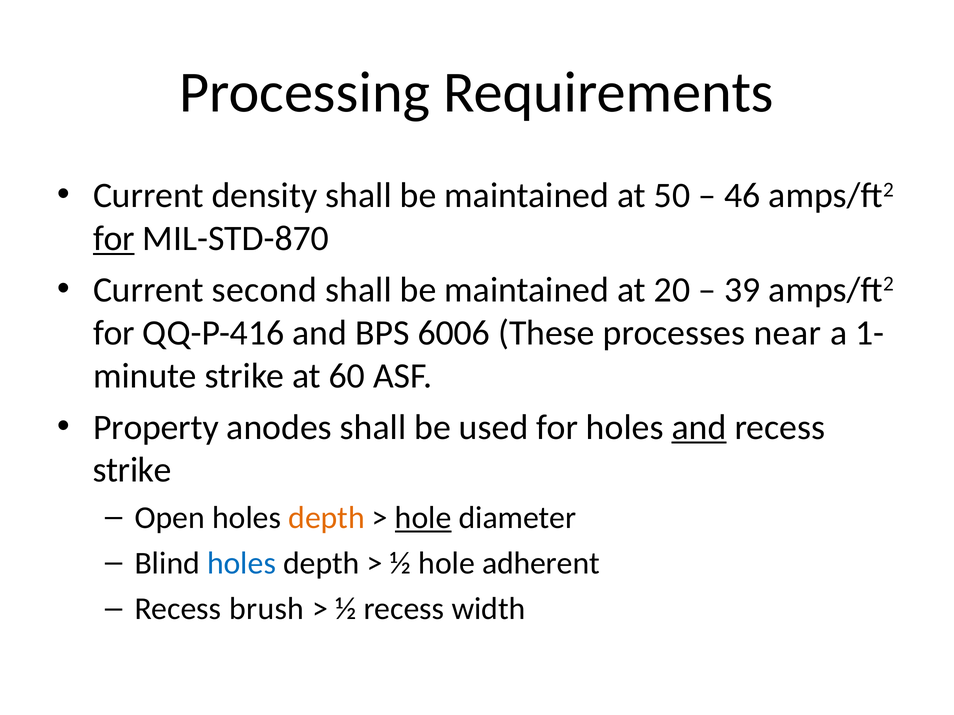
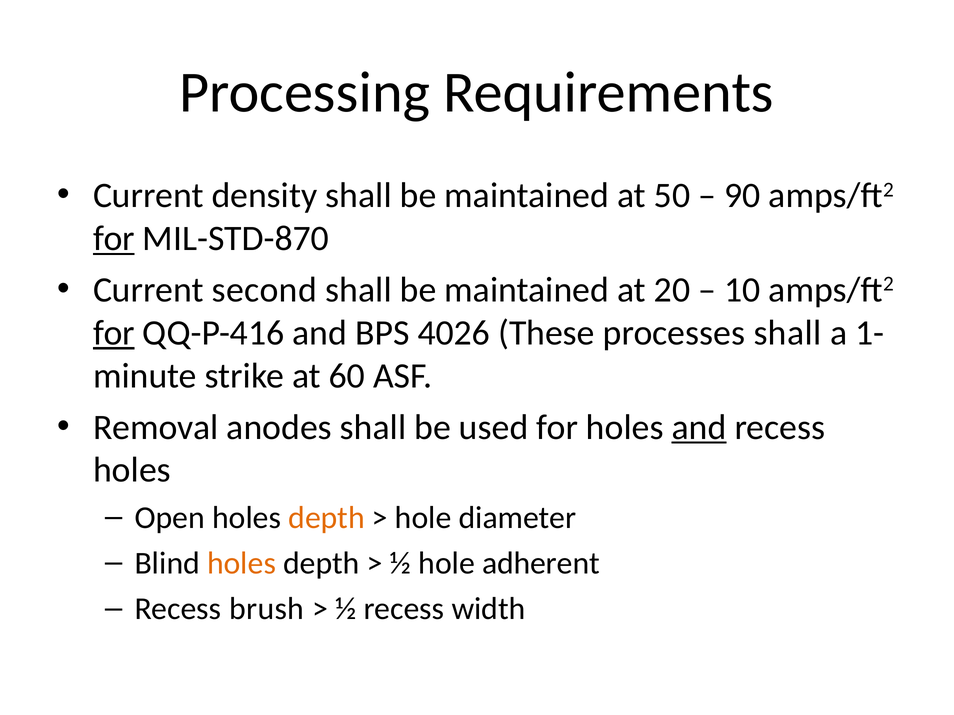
46: 46 -> 90 (742, 196)
39: 39 -> 10 (742, 290)
for underline: none -> present (114, 333)
6006: 6006 -> 4026 (454, 333)
processes near: near -> shall (787, 333)
Property: Property -> Removal (156, 428)
strike: strike -> holes (132, 470)
hole underline: present -> none (423, 518)
holes colour: blue -> orange (241, 564)
